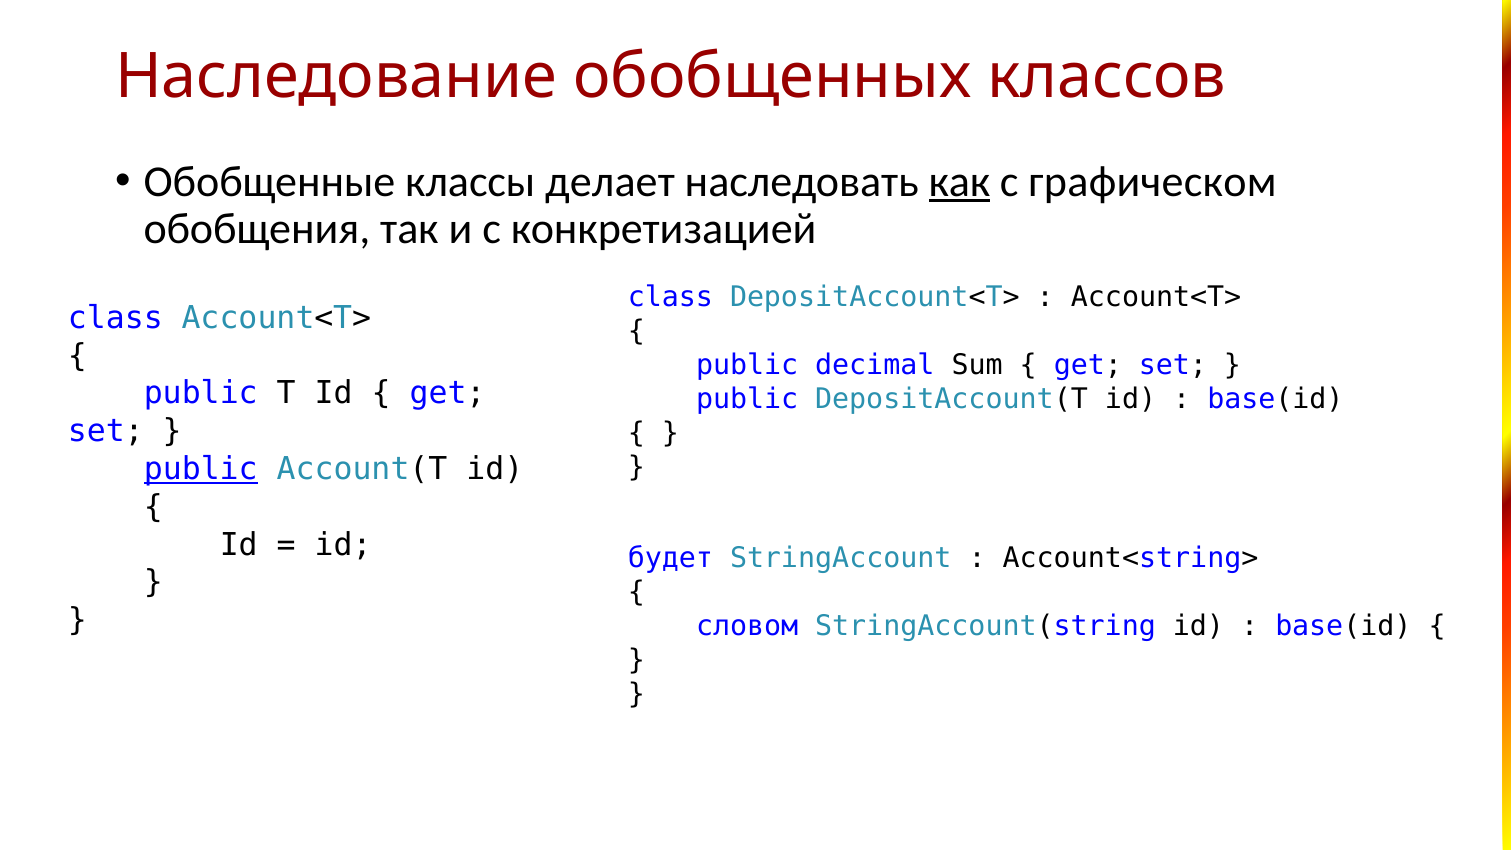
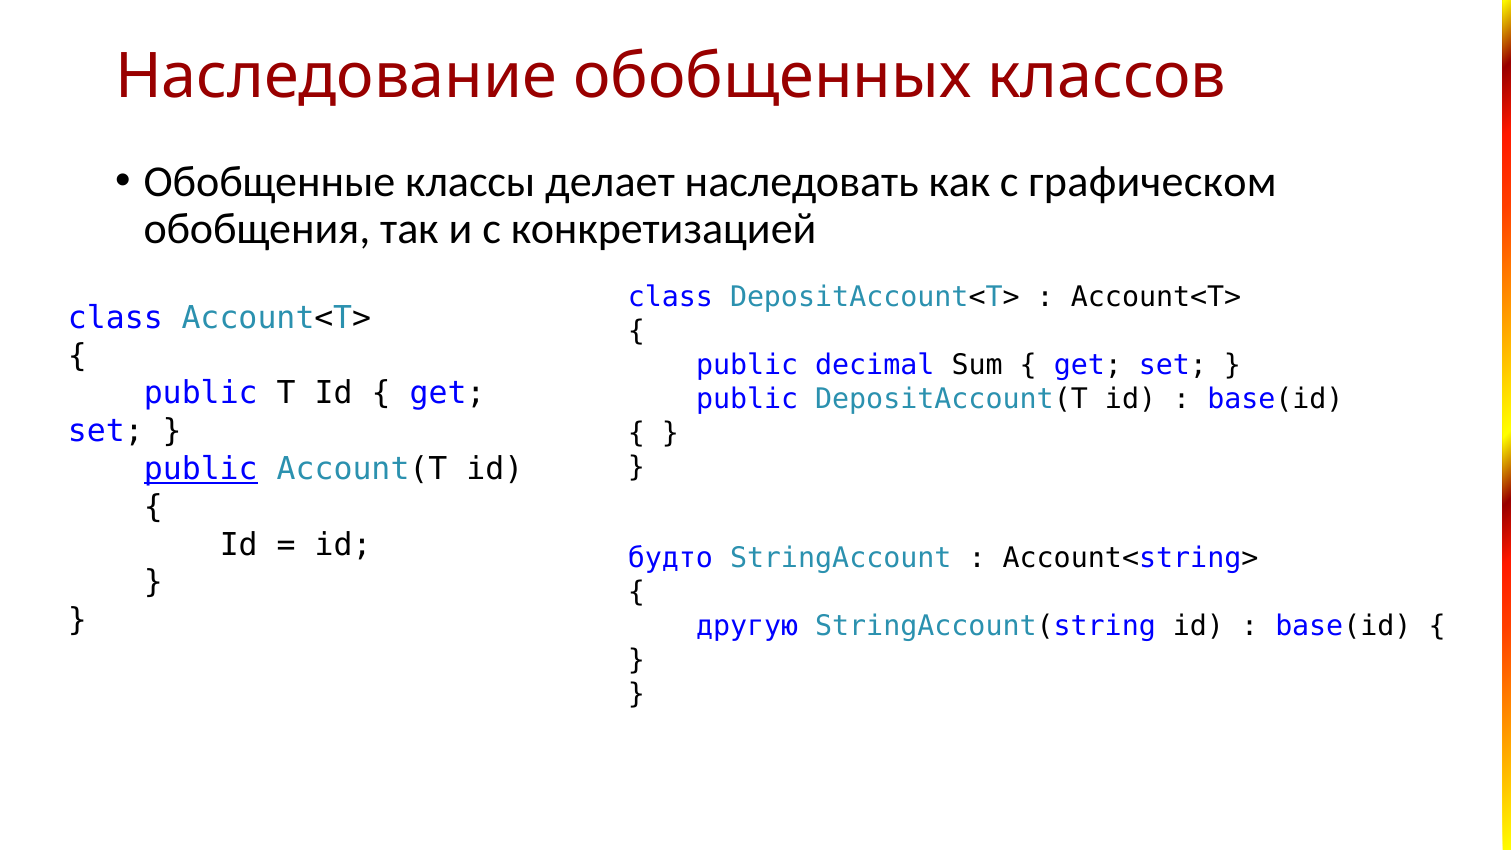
как underline: present -> none (959, 182)
будет: будет -> будто (670, 558)
словом: словом -> другую (747, 626)
